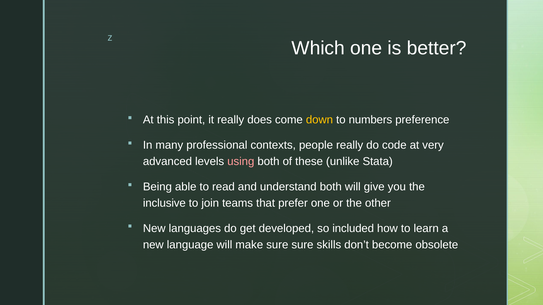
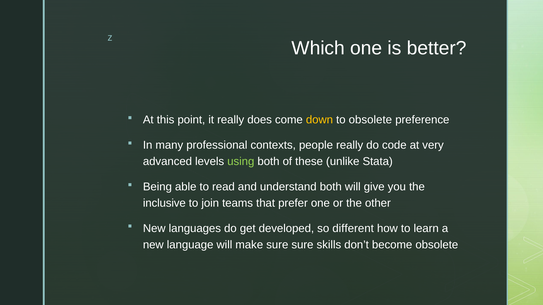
to numbers: numbers -> obsolete (370, 120)
using colour: pink -> light green (241, 162)
included: included -> different (353, 229)
